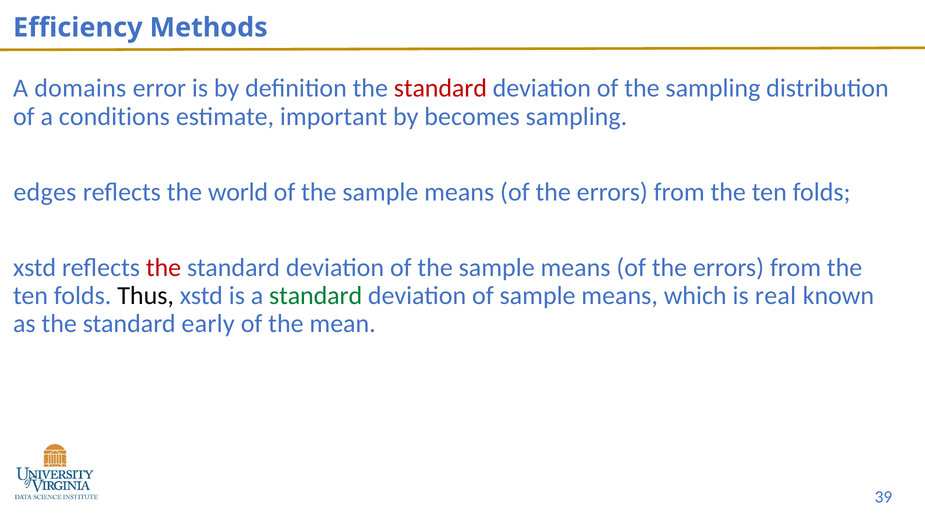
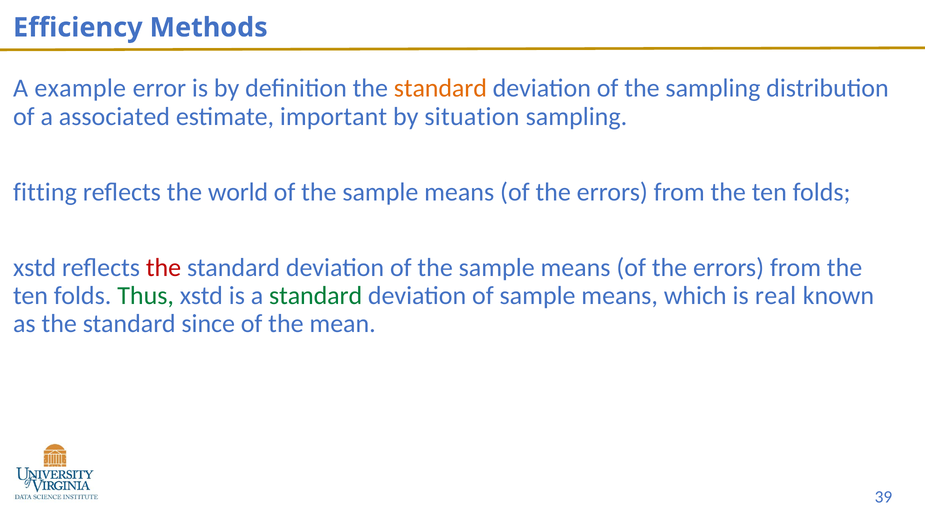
domains: domains -> example (80, 88)
standard colour: red -> orange (440, 88)
conditions: conditions -> associated (114, 117)
becomes: becomes -> situation (472, 117)
edges: edges -> fitting (45, 192)
Thus colour: black -> green (146, 296)
early: early -> since (208, 324)
